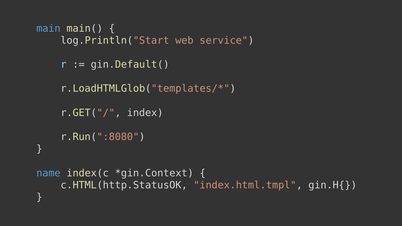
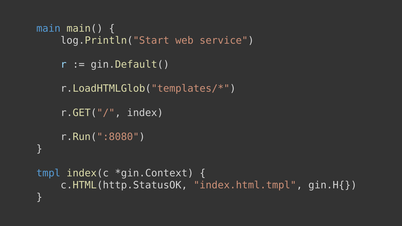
name: name -> tmpl (48, 173)
